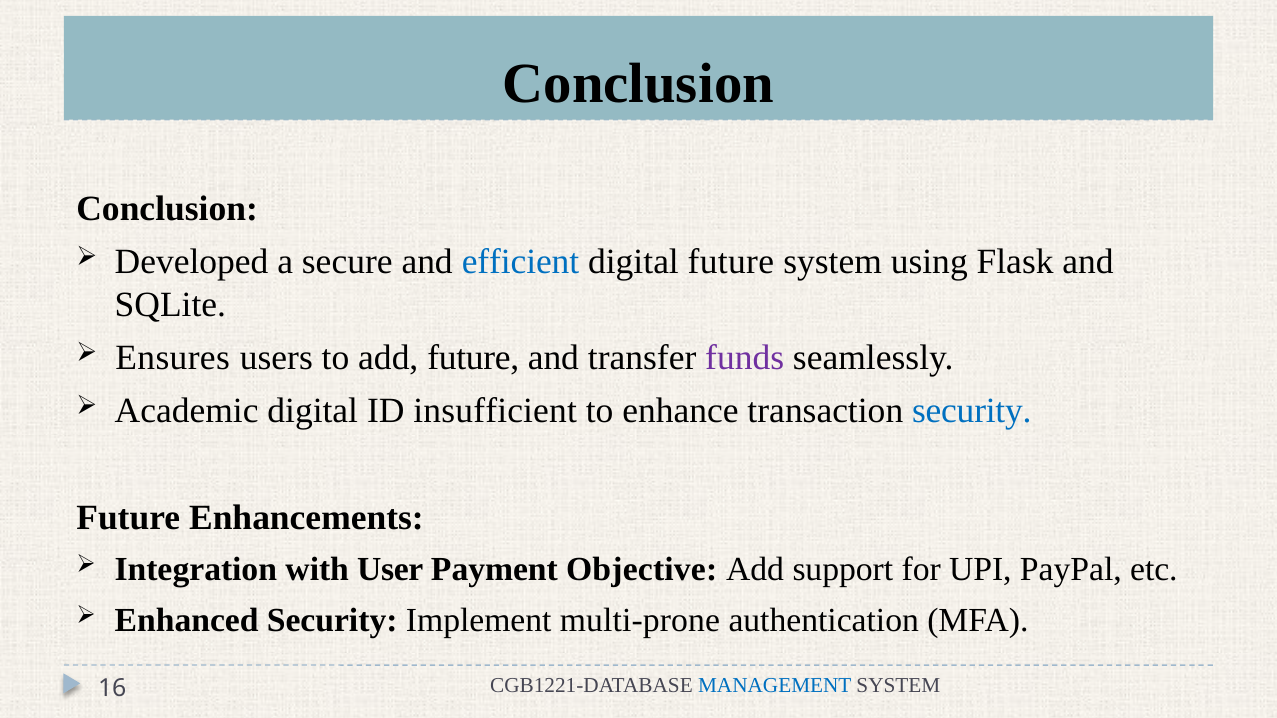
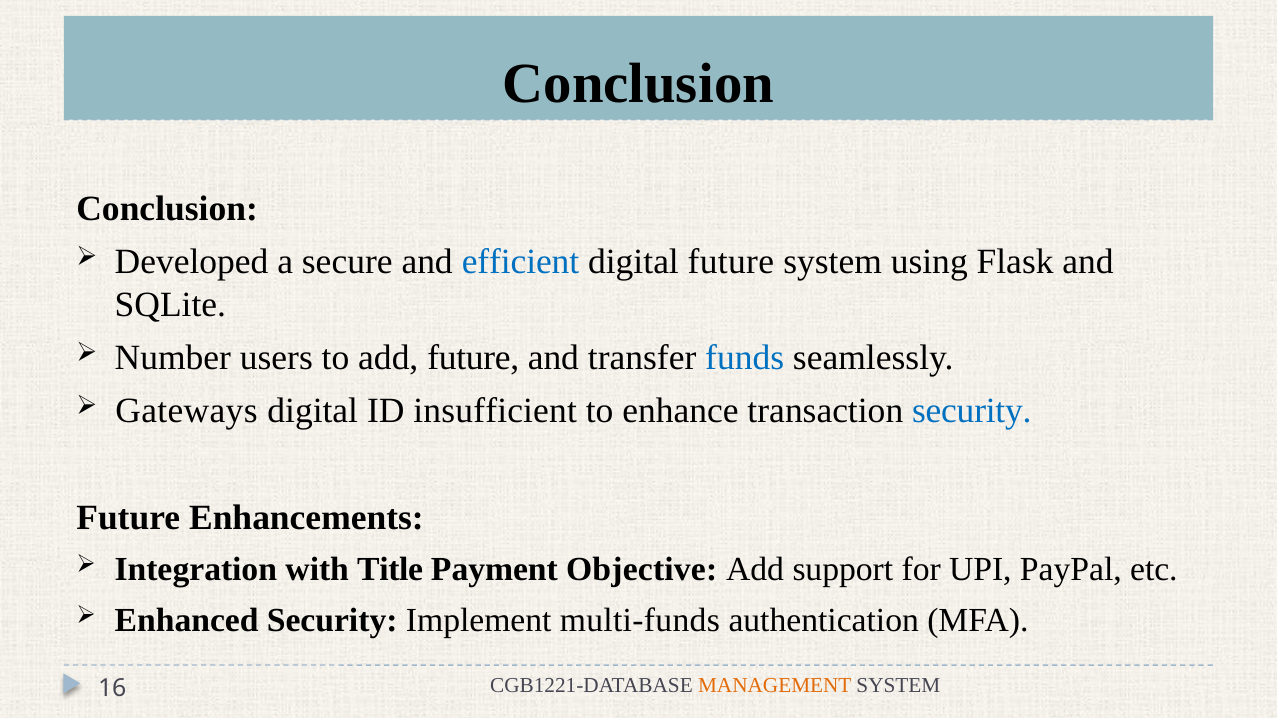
Ensures: Ensures -> Number (173, 358)
funds colour: purple -> blue (745, 358)
Academic: Academic -> Gateways (186, 411)
User: User -> Title (390, 570)
multi-prone: multi-prone -> multi-funds (640, 621)
MANAGEMENT colour: blue -> orange (775, 686)
